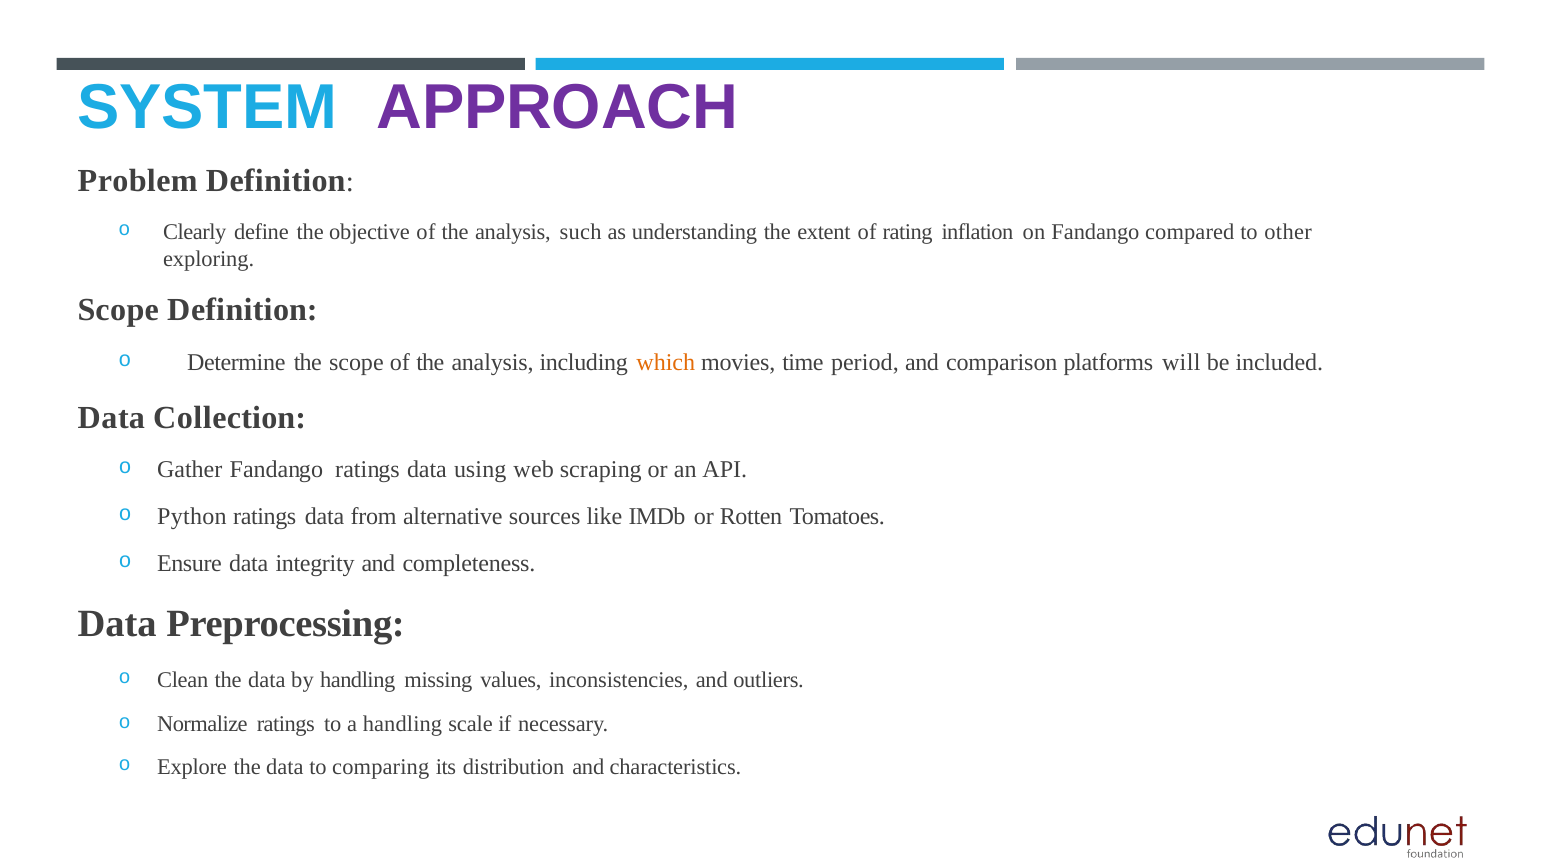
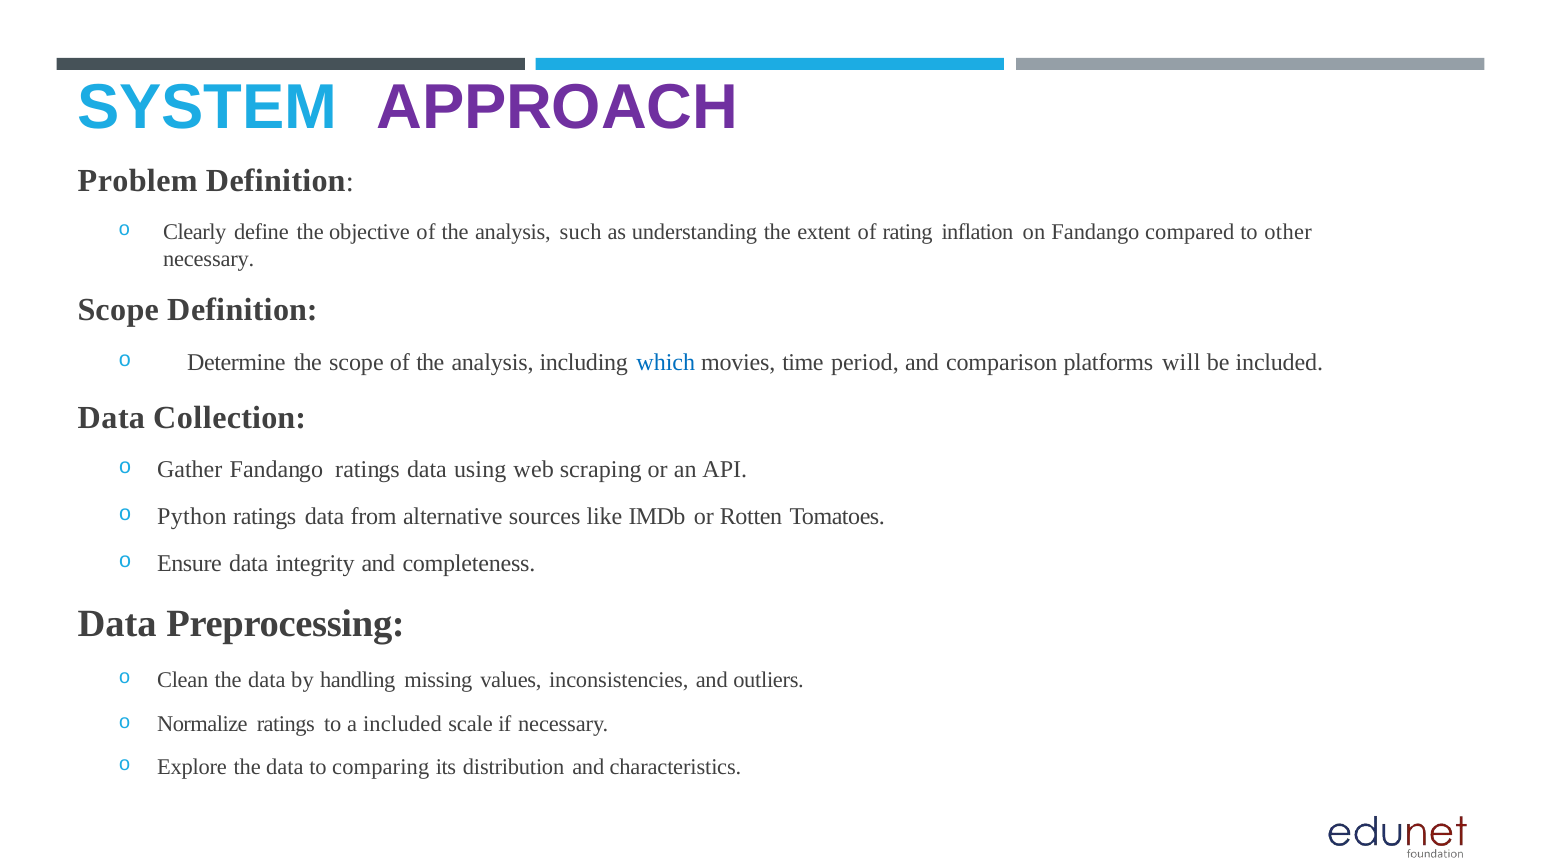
exploring: exploring -> necessary (209, 259)
which colour: orange -> blue (666, 362)
a handling: handling -> included (402, 724)
